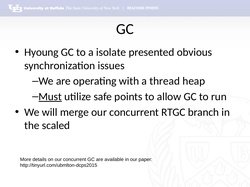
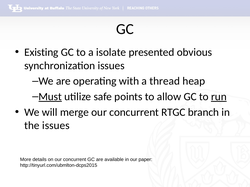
Hyoung: Hyoung -> Existing (41, 52)
run underline: none -> present (219, 97)
the scaled: scaled -> issues (56, 126)
